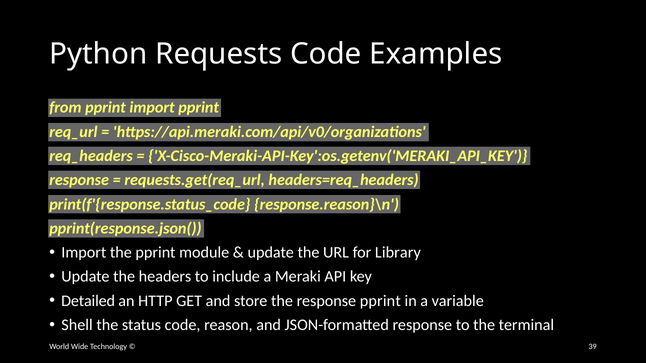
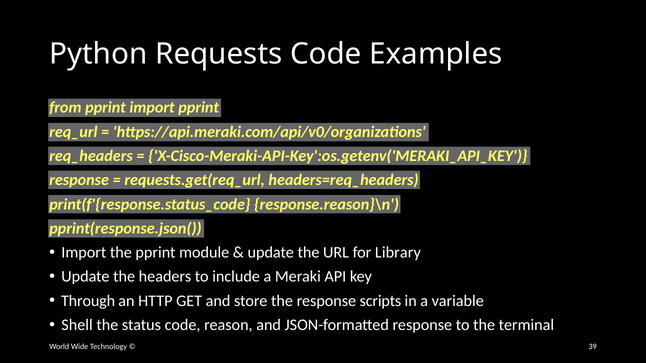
Detailed: Detailed -> Through (88, 301)
response pprint: pprint -> scripts (380, 301)
